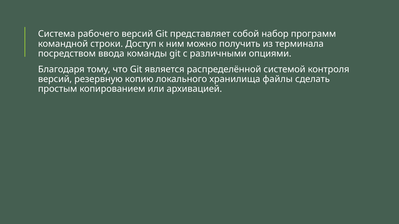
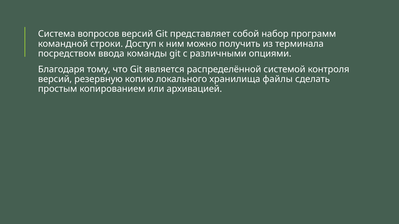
рабочего: рабочего -> вопросов (98, 34)
